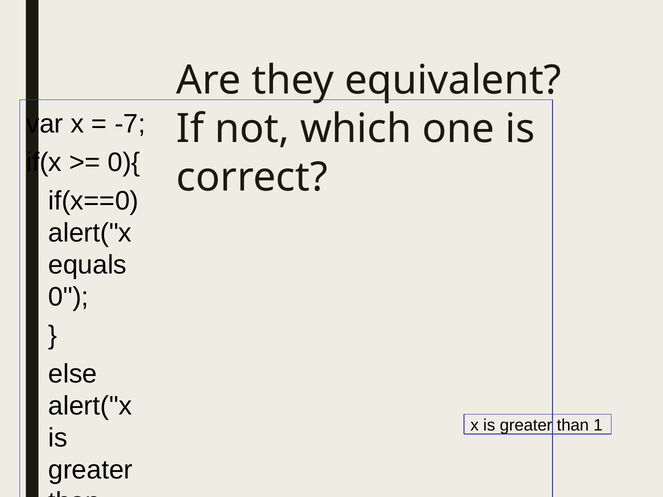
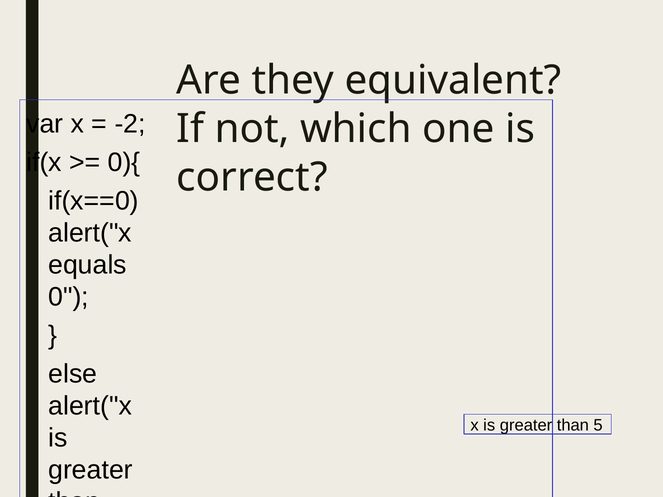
-7: -7 -> -2 (130, 124)
1: 1 -> 5 (598, 425)
